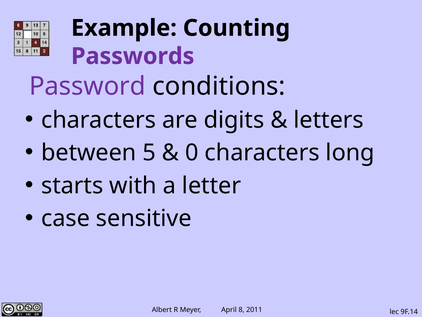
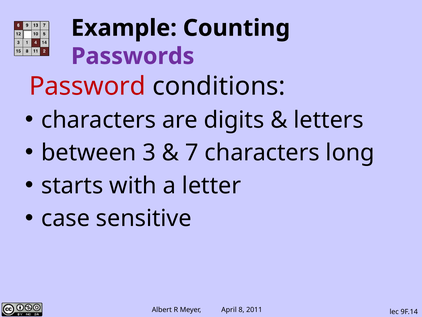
Password colour: purple -> red (87, 86)
5: 5 -> 3 (149, 153)
0: 0 -> 7 (192, 153)
